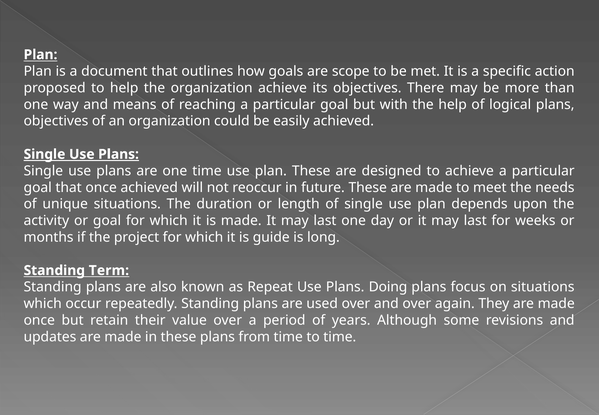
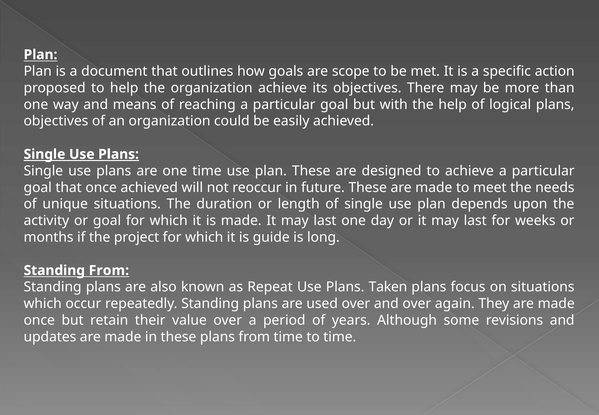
Standing Term: Term -> From (109, 270)
Doing: Doing -> Taken (388, 287)
